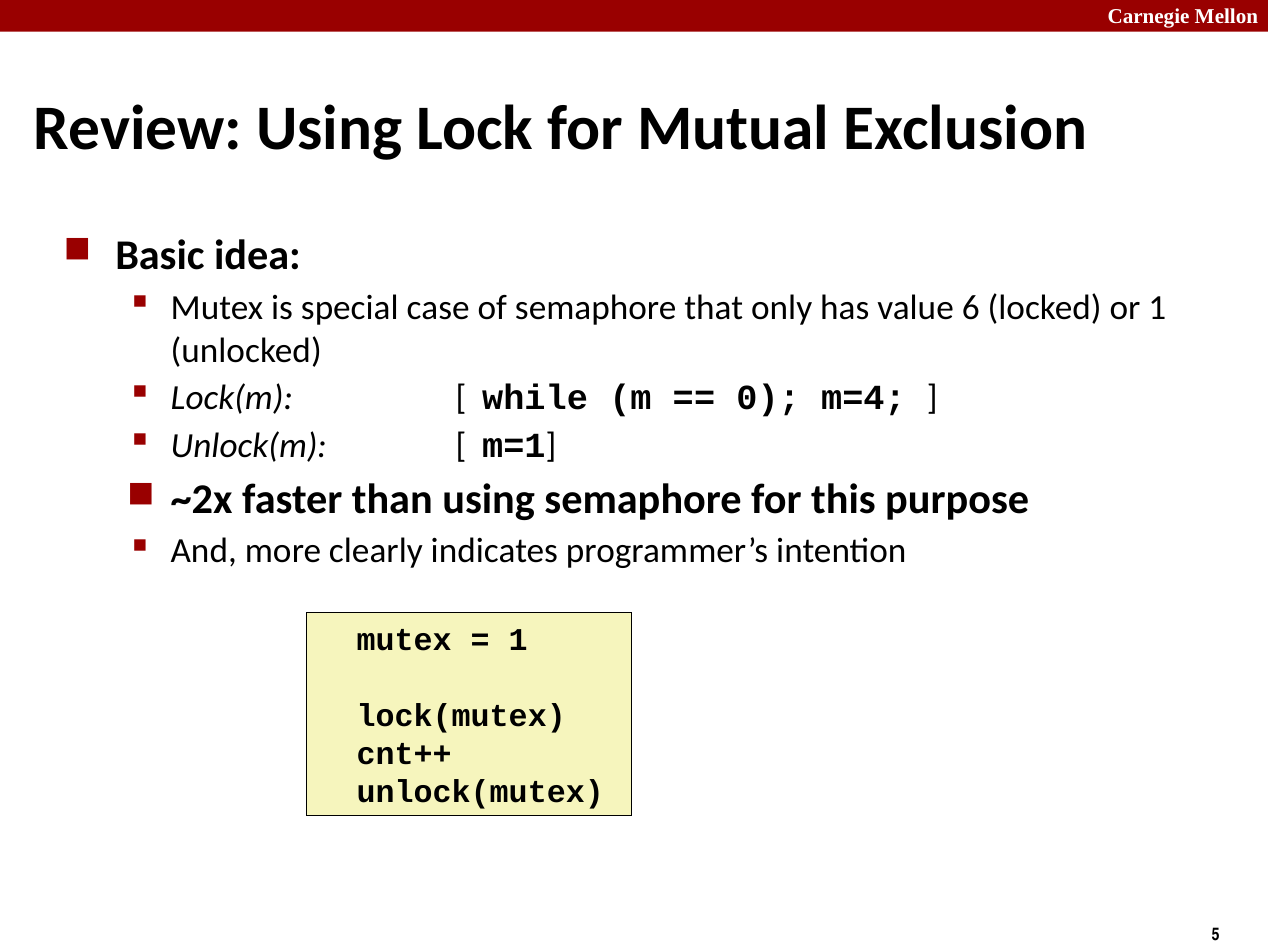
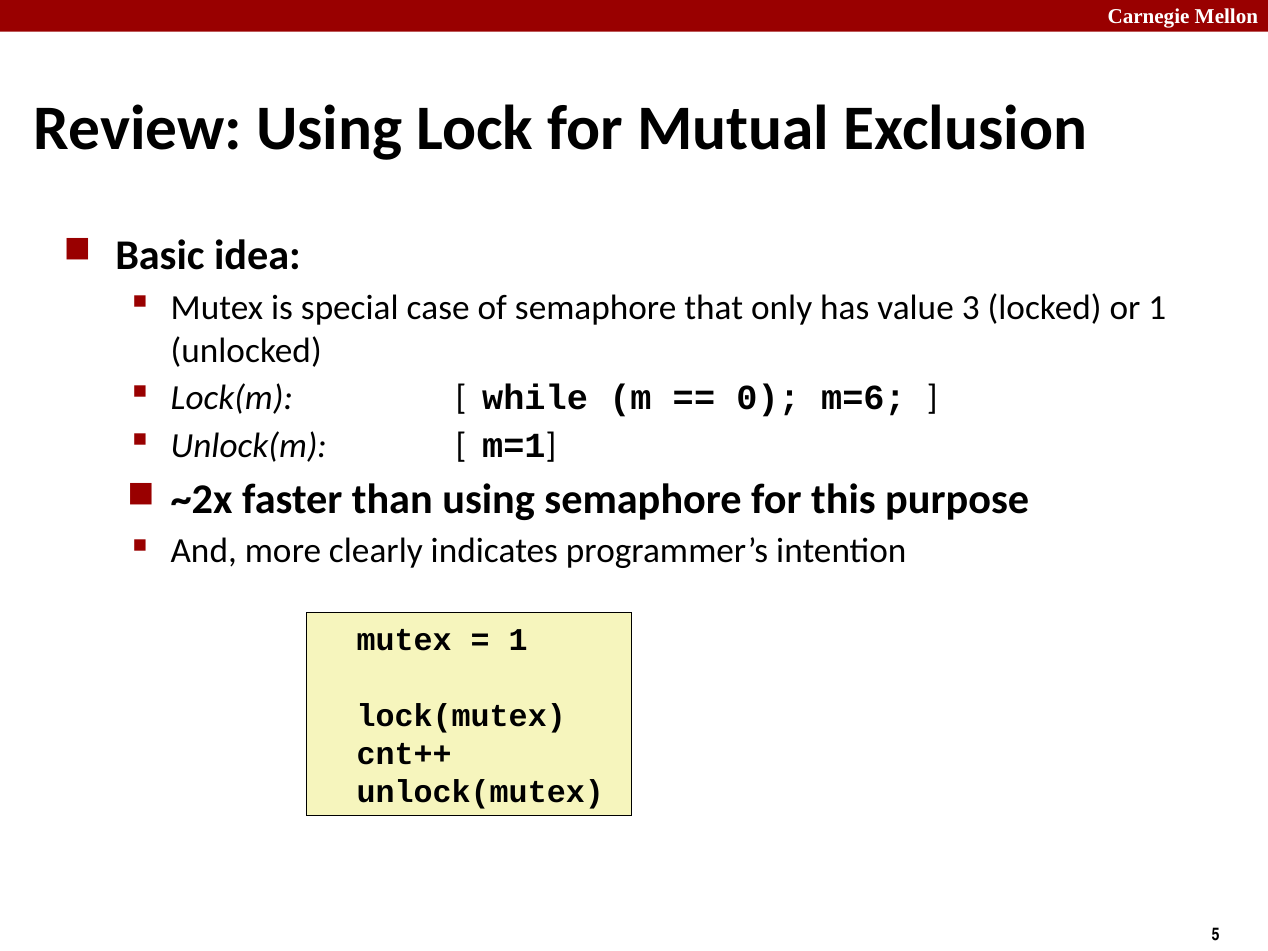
6: 6 -> 3 (971, 308)
m=4: m=4 -> m=6 (863, 397)
